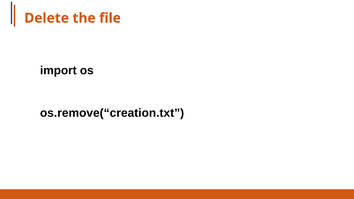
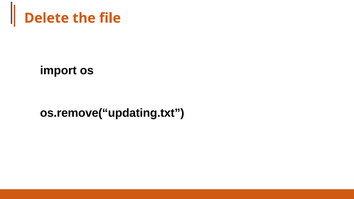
os.remove(“creation.txt: os.remove(“creation.txt -> os.remove(“updating.txt (112, 113)
